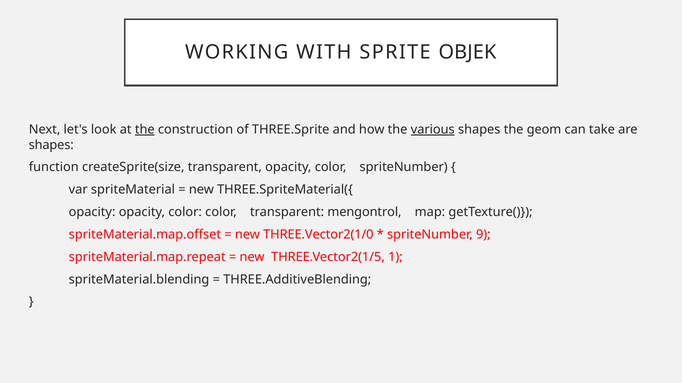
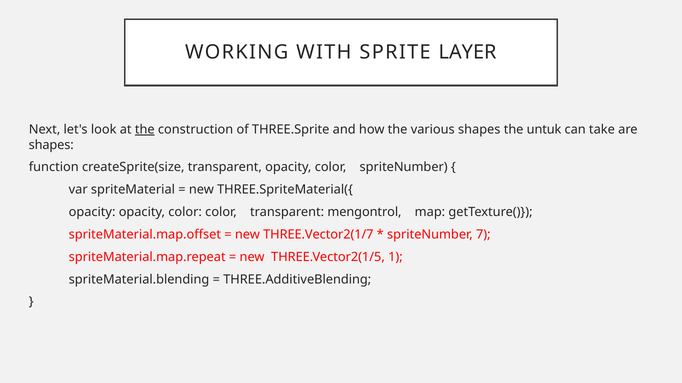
OBJEK: OBJEK -> LAYER (468, 52)
various underline: present -> none (433, 130)
geom: geom -> untuk (544, 130)
THREE.Vector2(1/0: THREE.Vector2(1/0 -> THREE.Vector2(1/7 (318, 235)
9: 9 -> 7 (483, 235)
